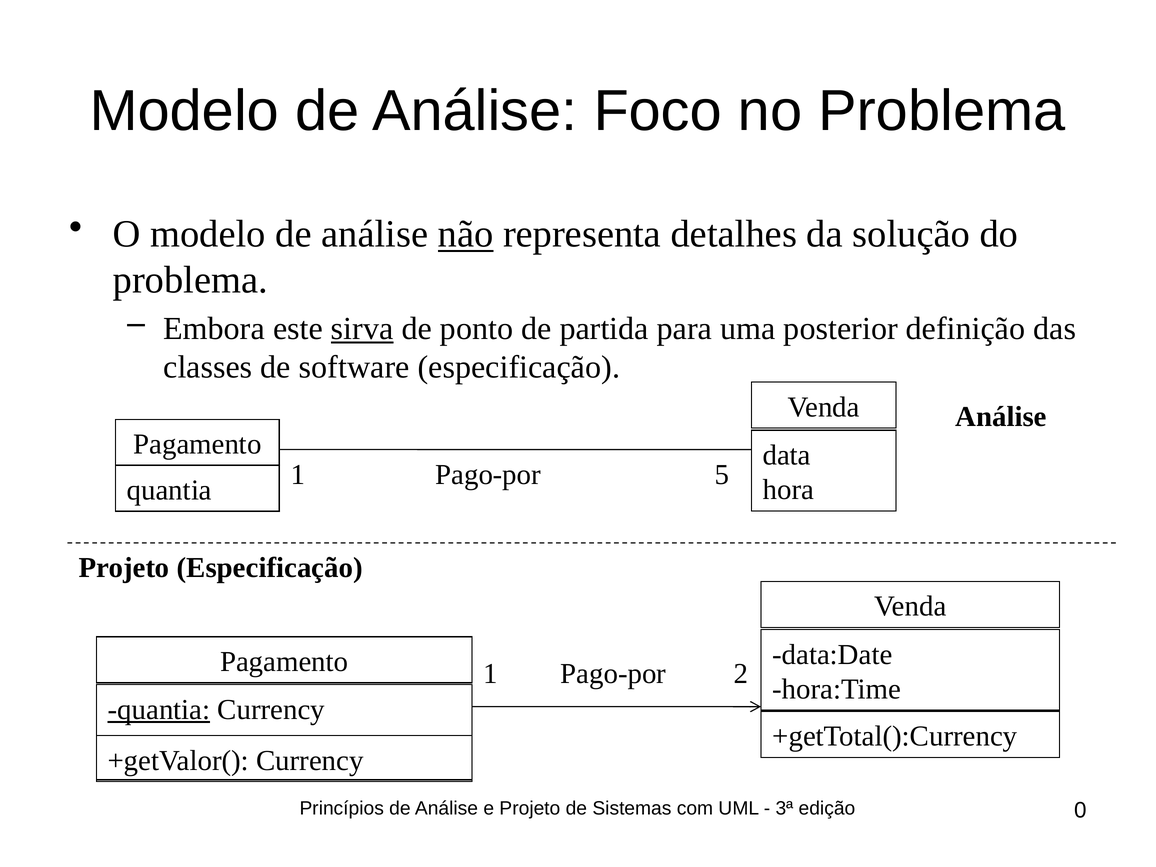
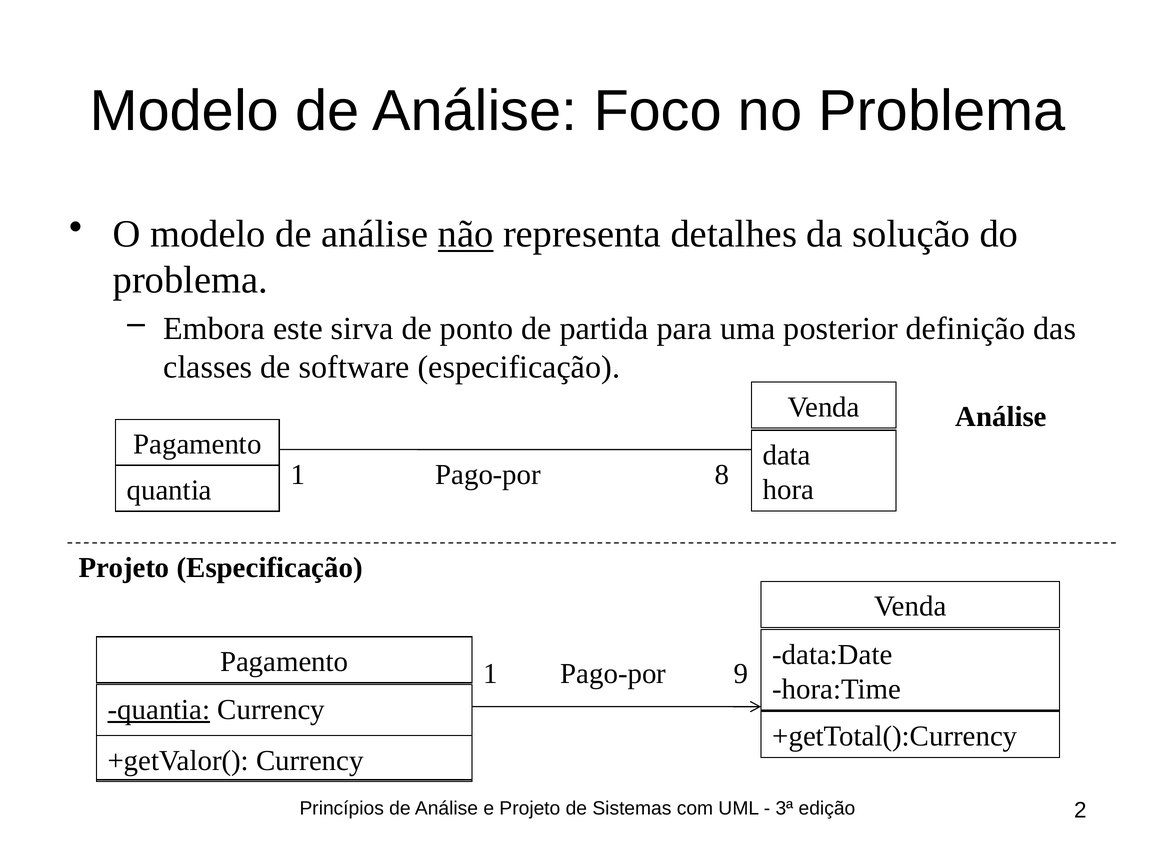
sirva underline: present -> none (362, 329)
5: 5 -> 8 (722, 475)
2: 2 -> 9 (741, 674)
0: 0 -> 2 (1080, 810)
